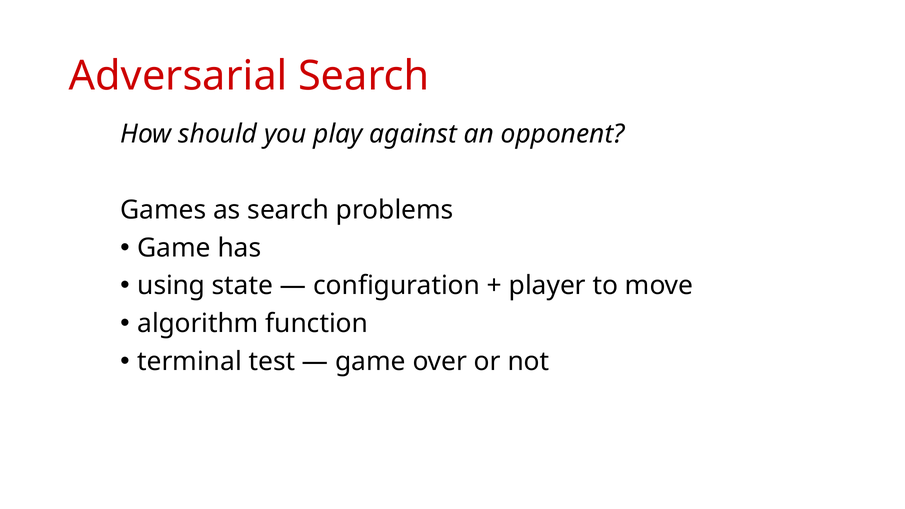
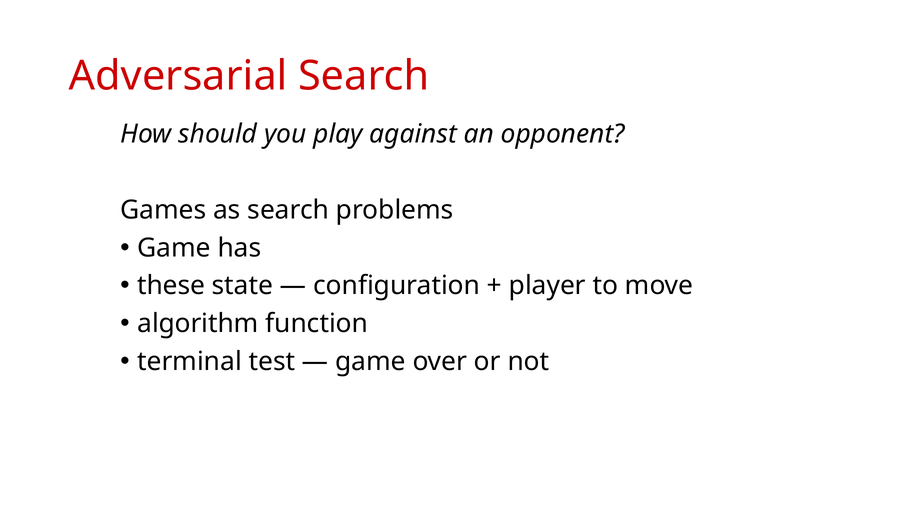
using: using -> these (171, 286)
